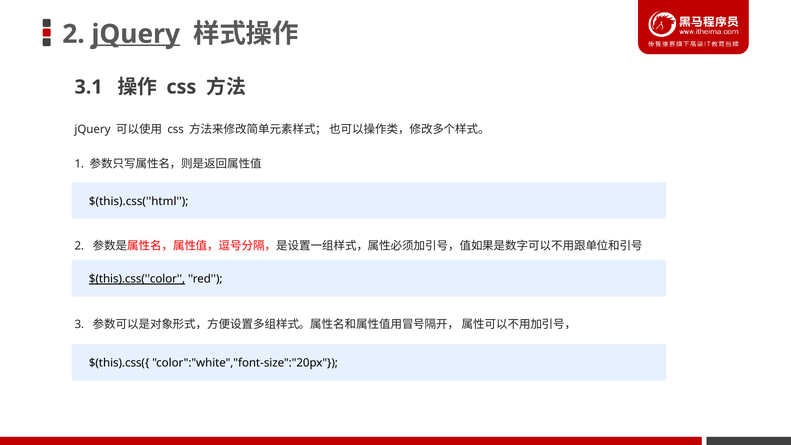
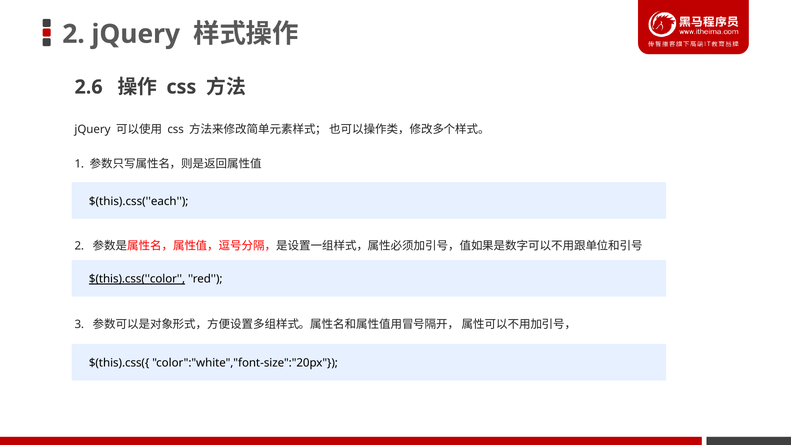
jQuery underline: present -> none (136, 34)
3.1: 3.1 -> 2.6 (89, 87)
$(this).css(''html: $(this).css(''html -> $(this).css(''each (139, 201)
